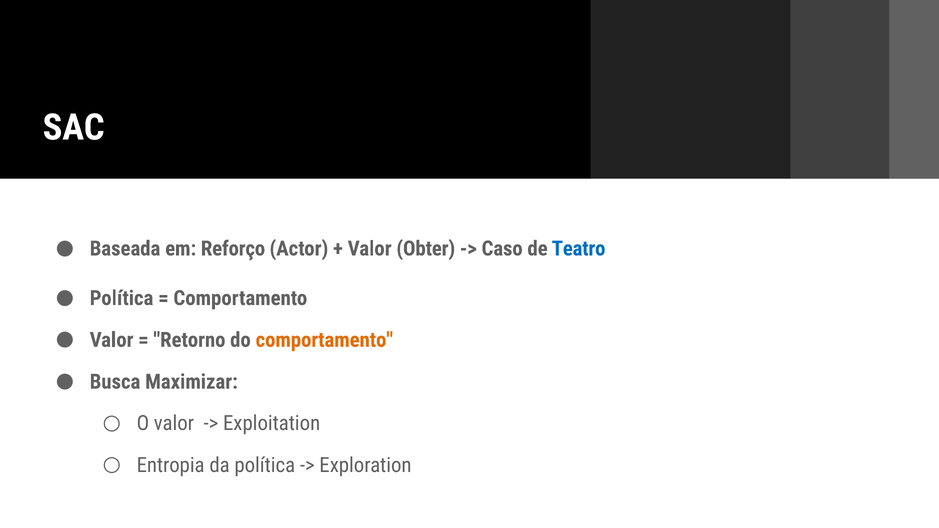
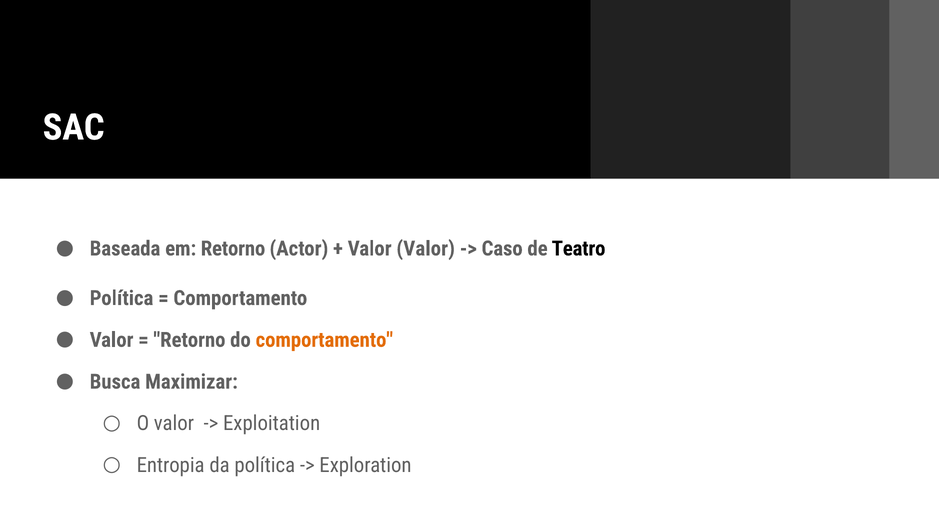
em Reforço: Reforço -> Retorno (233, 249)
Valor Obter: Obter -> Valor (426, 249)
Teatro colour: blue -> black (579, 249)
